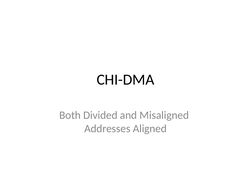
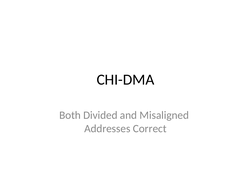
Aligned: Aligned -> Correct (150, 129)
